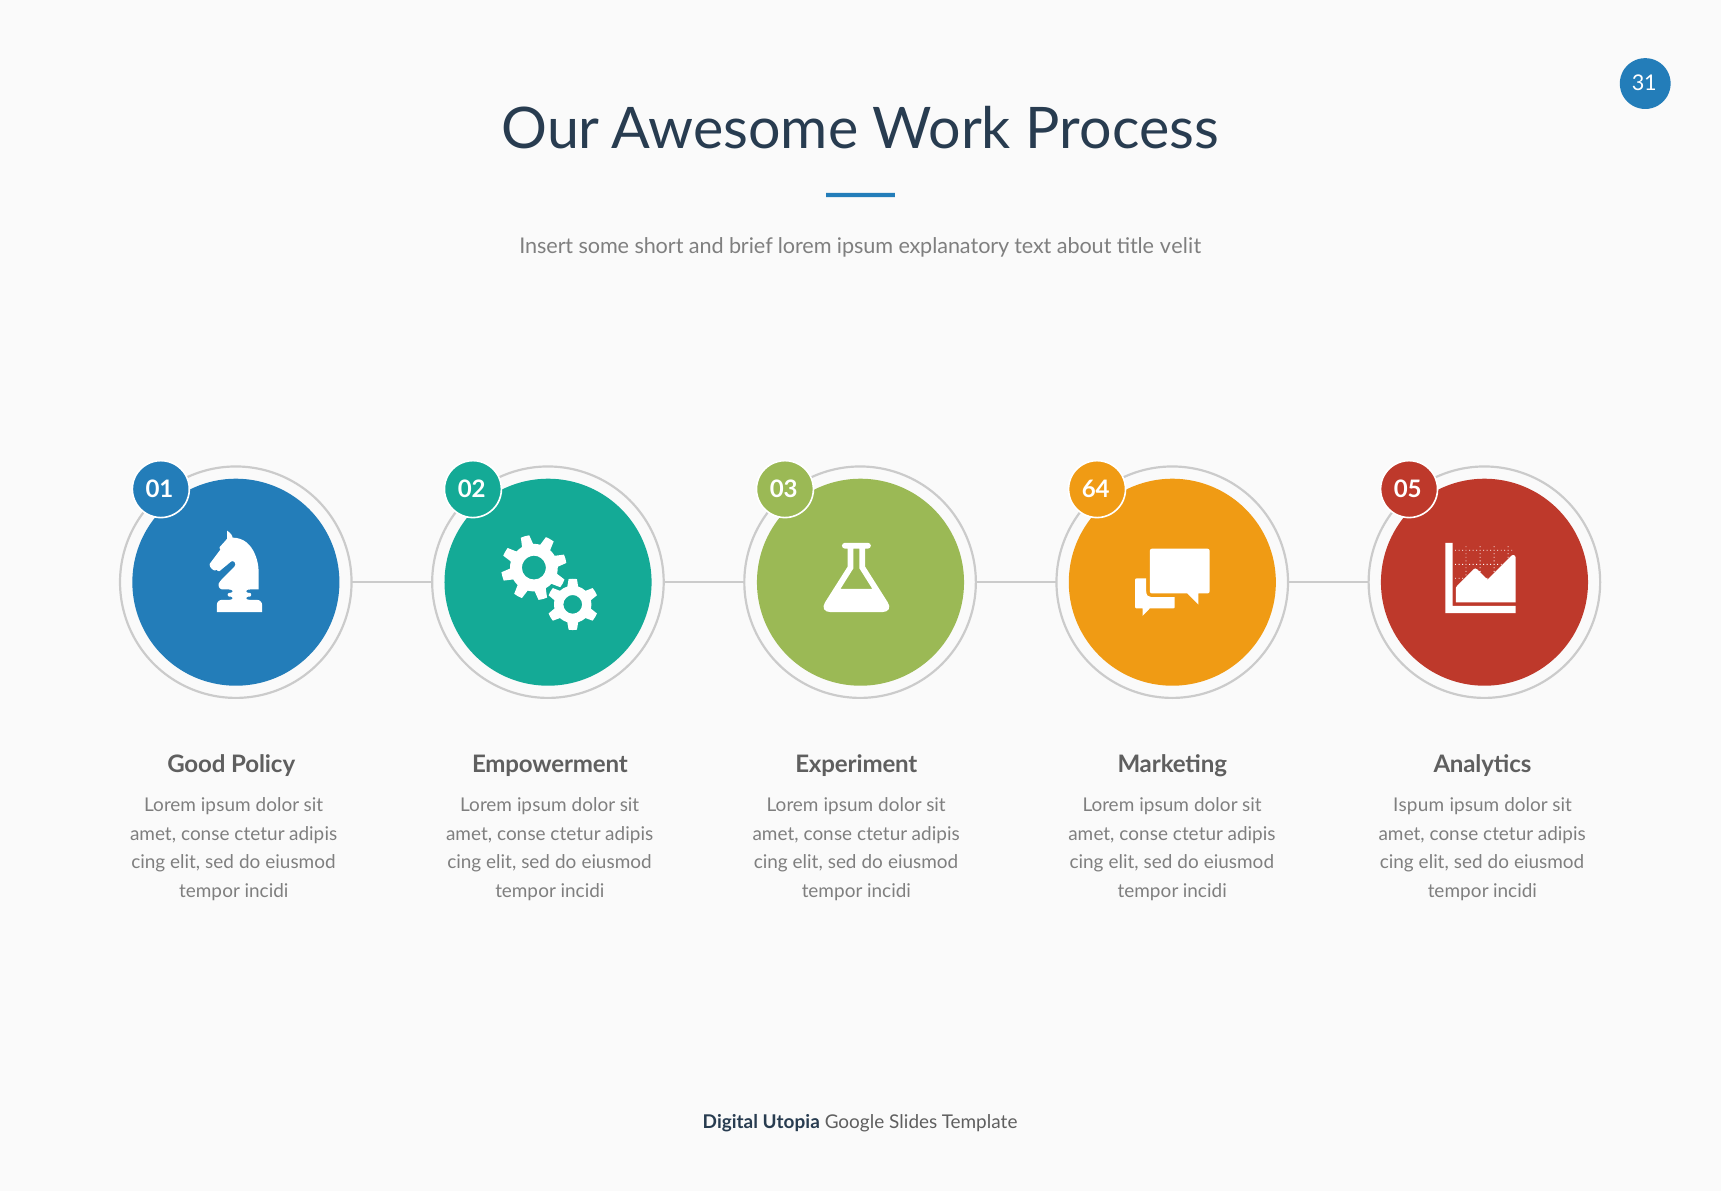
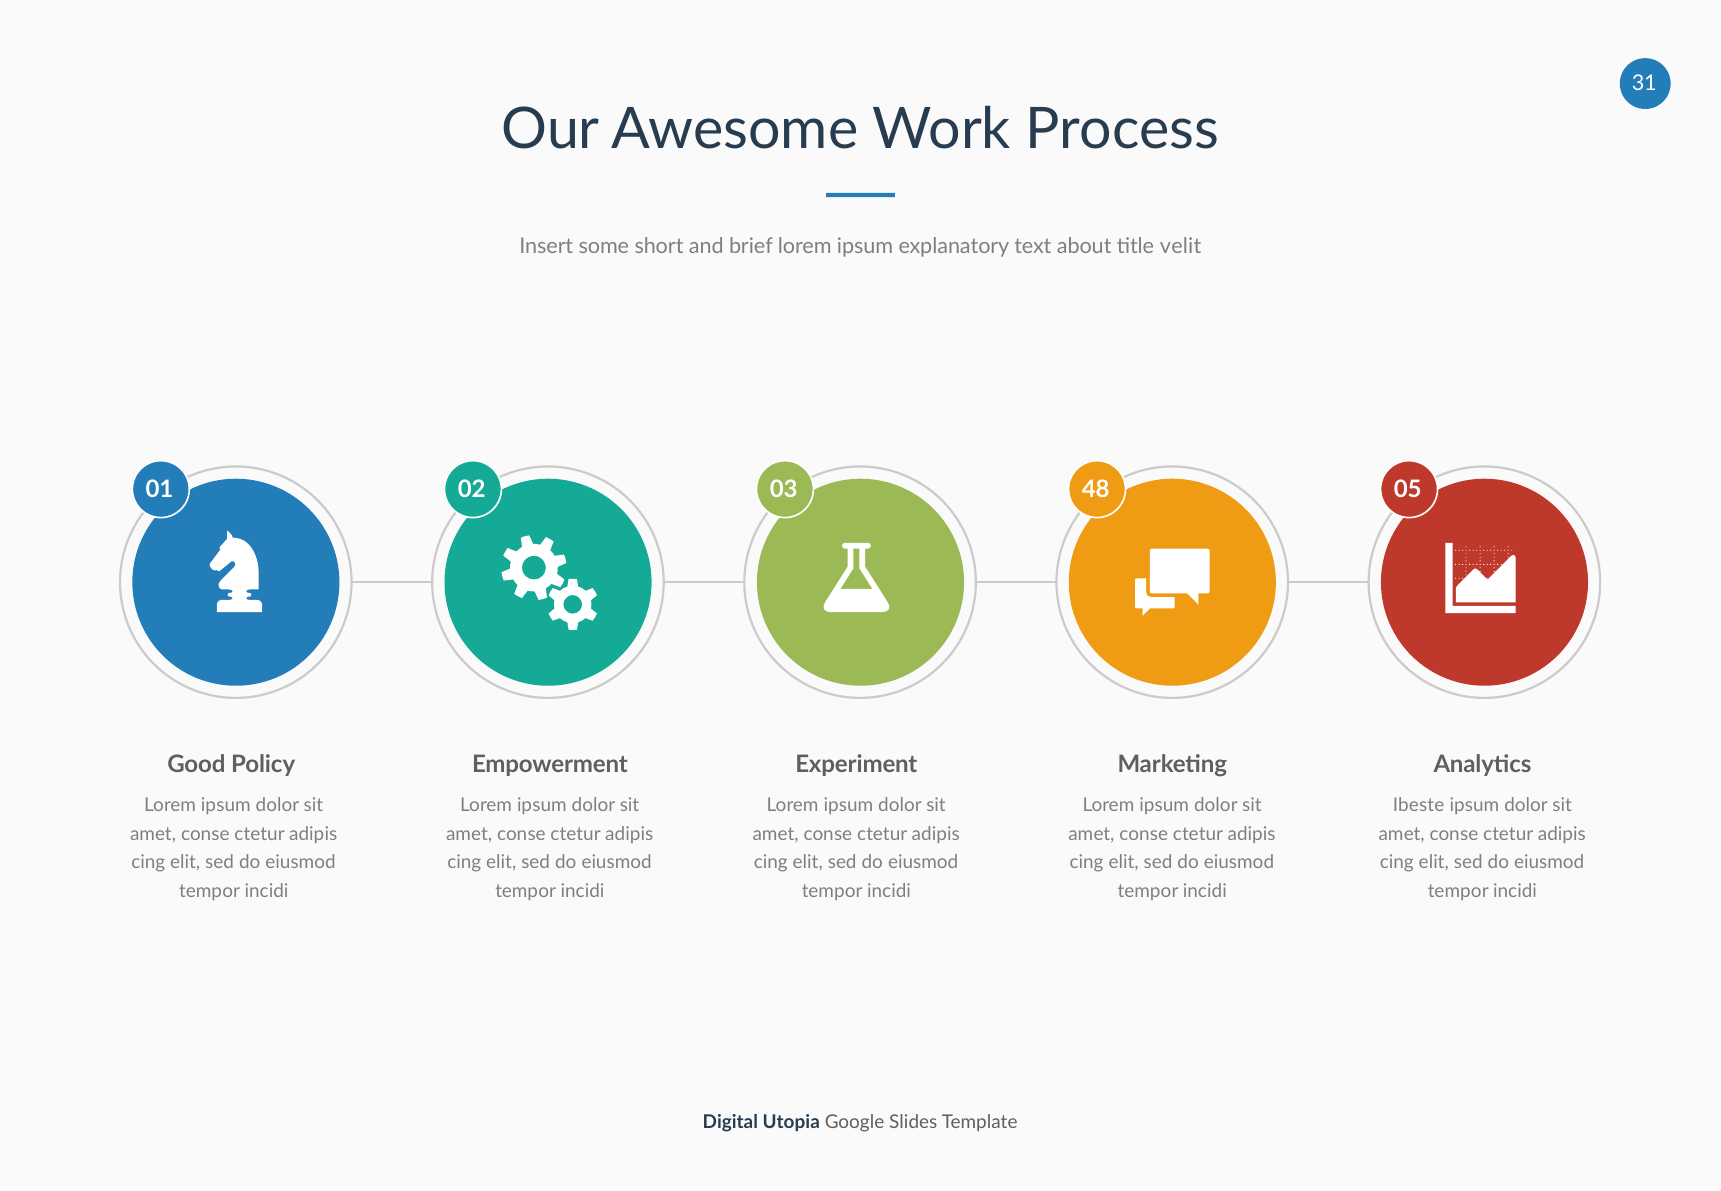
64: 64 -> 48 (1096, 490)
Ispum: Ispum -> Ibeste (1419, 806)
